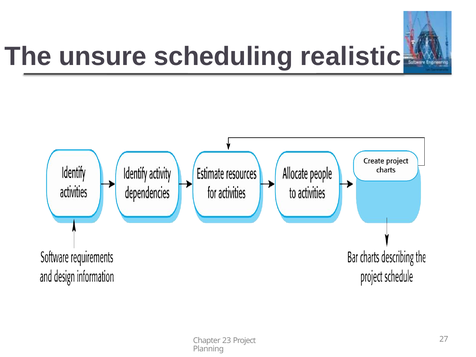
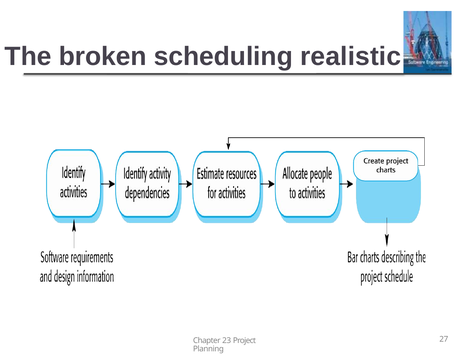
unsure: unsure -> broken (103, 57)
